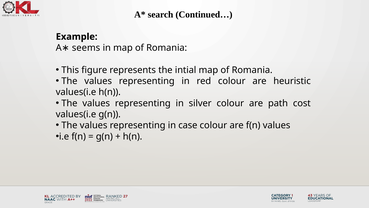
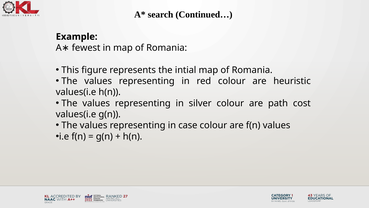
seems: seems -> fewest (86, 48)
